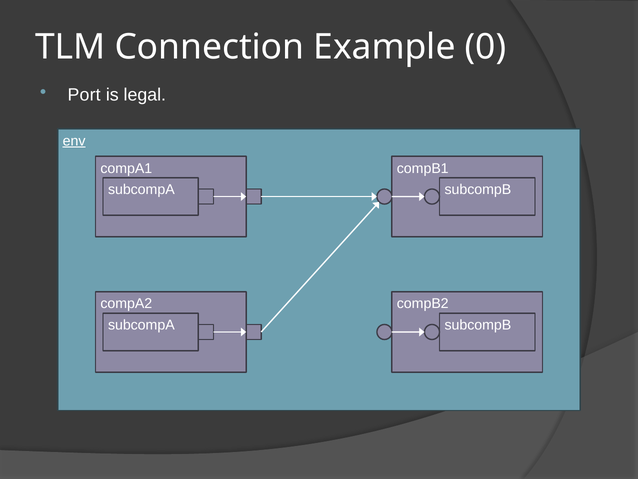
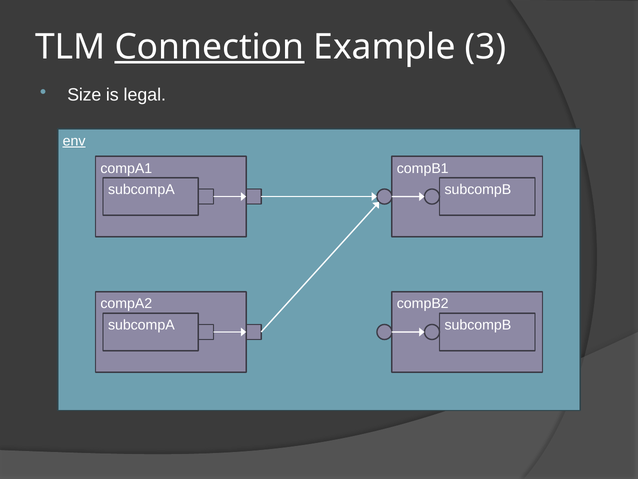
Connection underline: none -> present (209, 47)
0: 0 -> 3 (486, 47)
Port: Port -> Size (84, 95)
